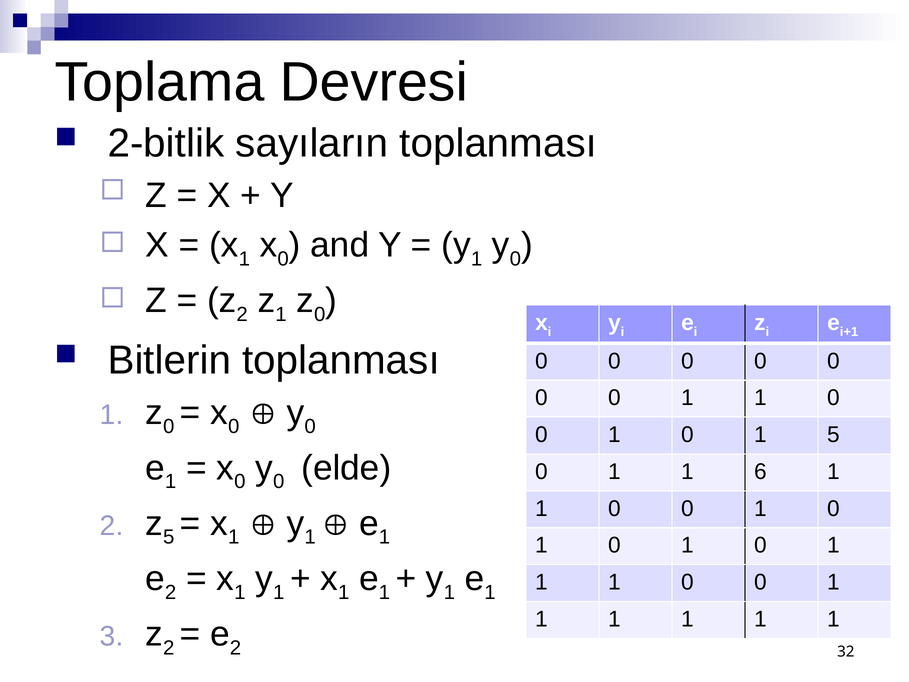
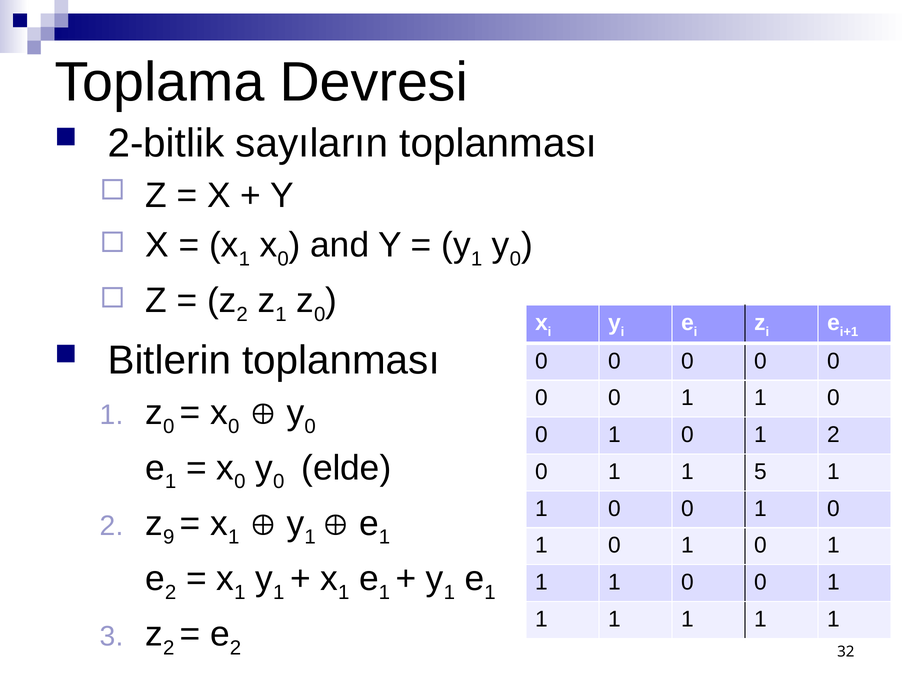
1 5: 5 -> 2 (834, 435)
6: 6 -> 5 (761, 472)
z 5: 5 -> 9 (169, 537)
